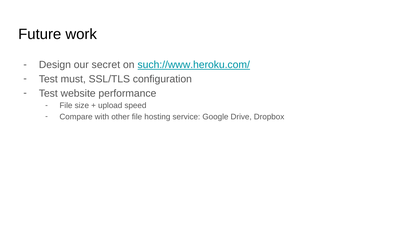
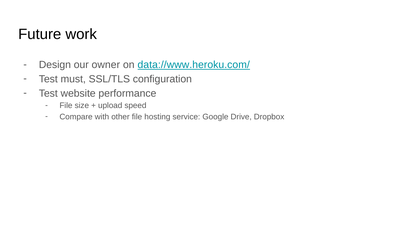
secret: secret -> owner (106, 65)
such://www.heroku.com/: such://www.heroku.com/ -> data://www.heroku.com/ (194, 65)
